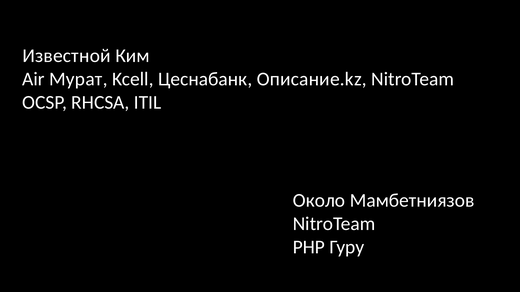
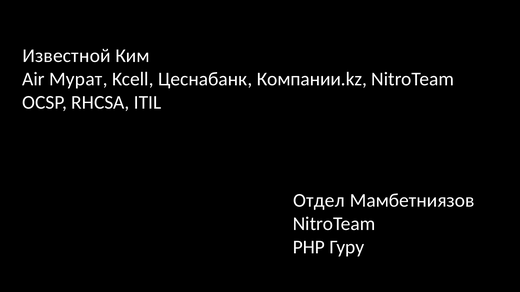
Описание.kz: Описание.kz -> Компании.kz (312, 79)
Около: Около -> Отдел (319, 201)
